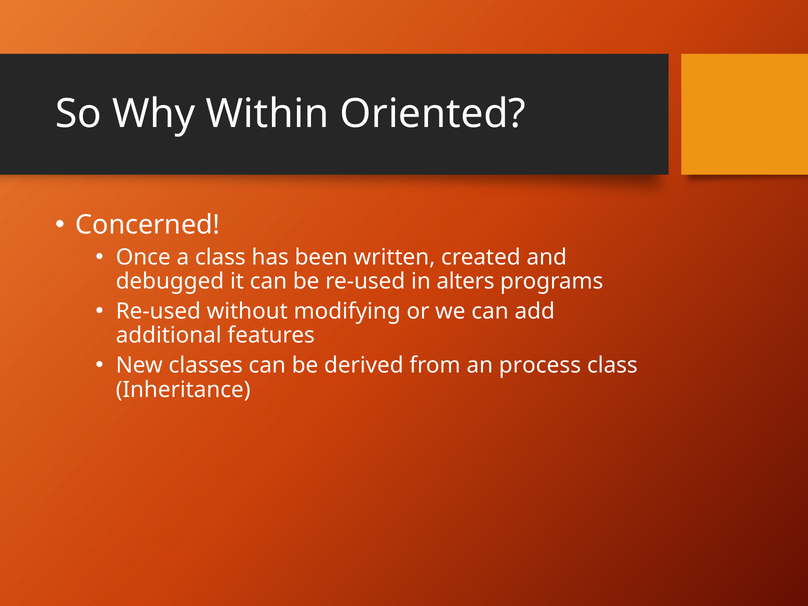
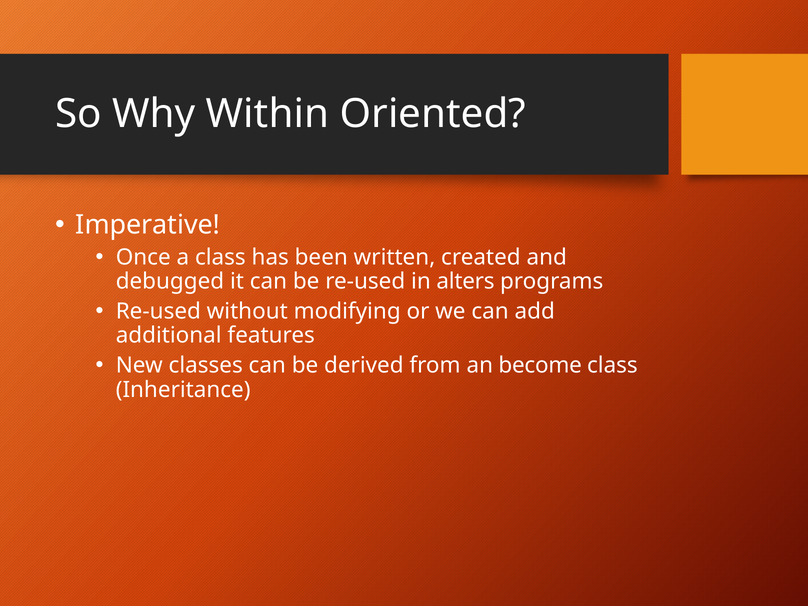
Concerned: Concerned -> Imperative (148, 225)
process: process -> become (540, 365)
